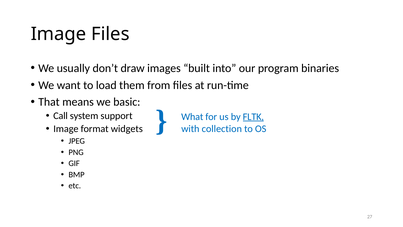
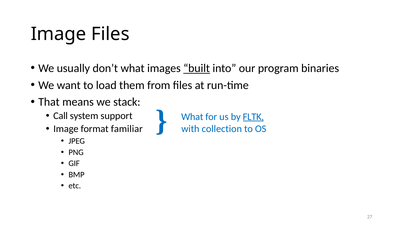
don’t draw: draw -> what (133, 68)
built underline: none -> present (197, 68)
basic: basic -> stack (127, 102)
widgets: widgets -> familiar (127, 129)
